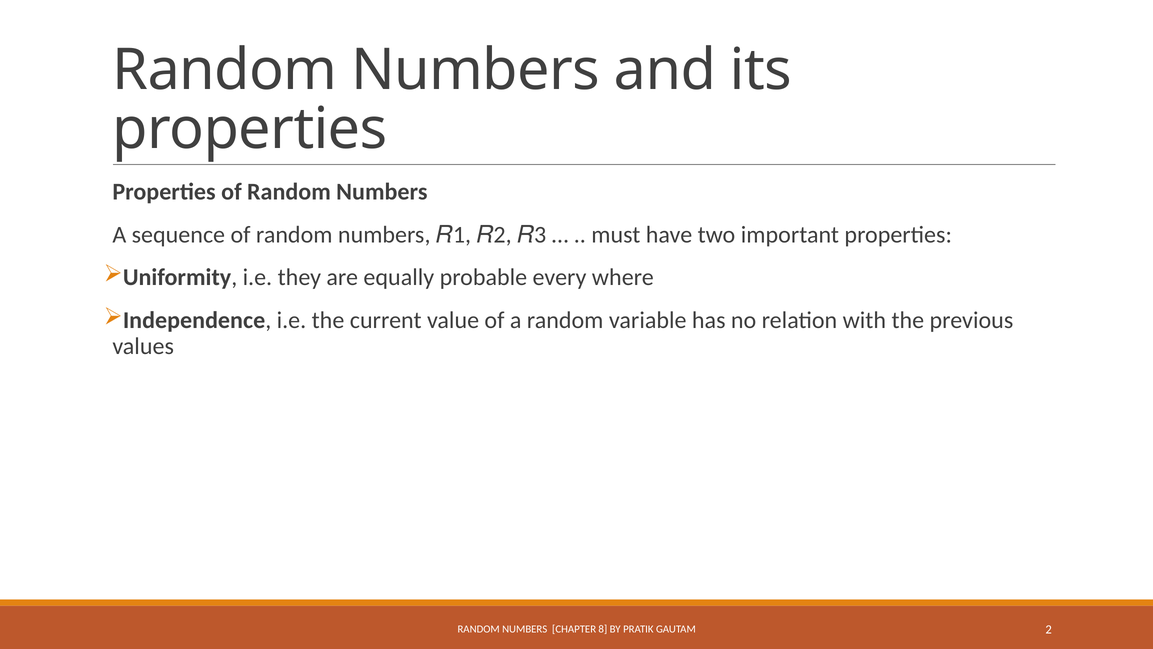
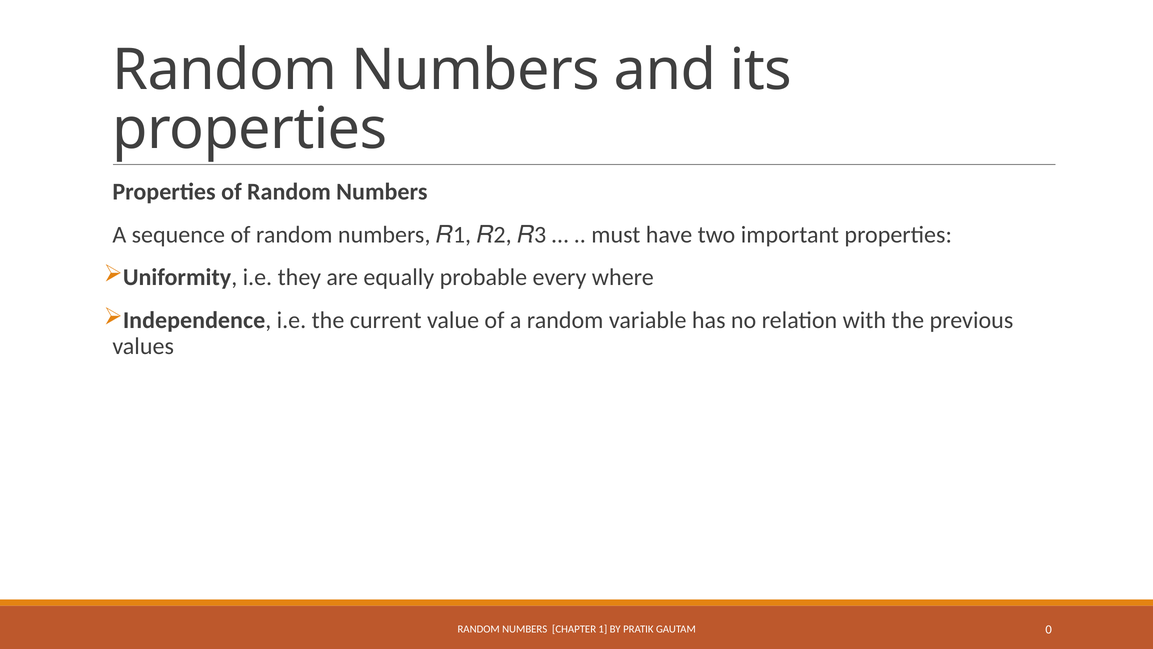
CHAPTER 8: 8 -> 1 (603, 629)
GAUTAM 2: 2 -> 0 (1049, 629)
